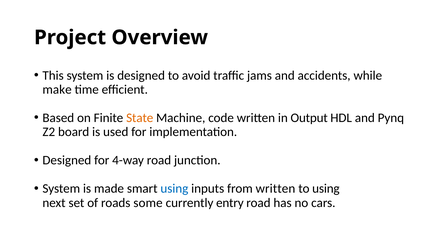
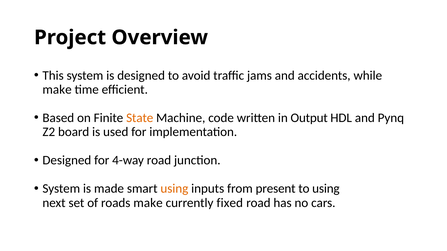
using colour: blue -> orange (174, 189)
from written: written -> present (276, 189)
roads some: some -> make (148, 203)
entry: entry -> fixed (230, 203)
